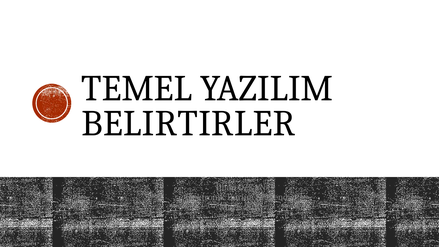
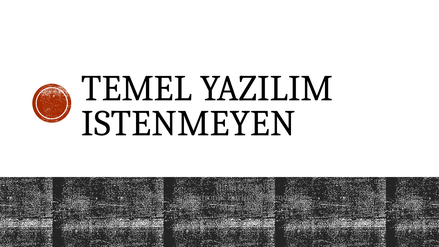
BELIRTIRLER: BELIRTIRLER -> ISTENMEYEN (188, 124)
